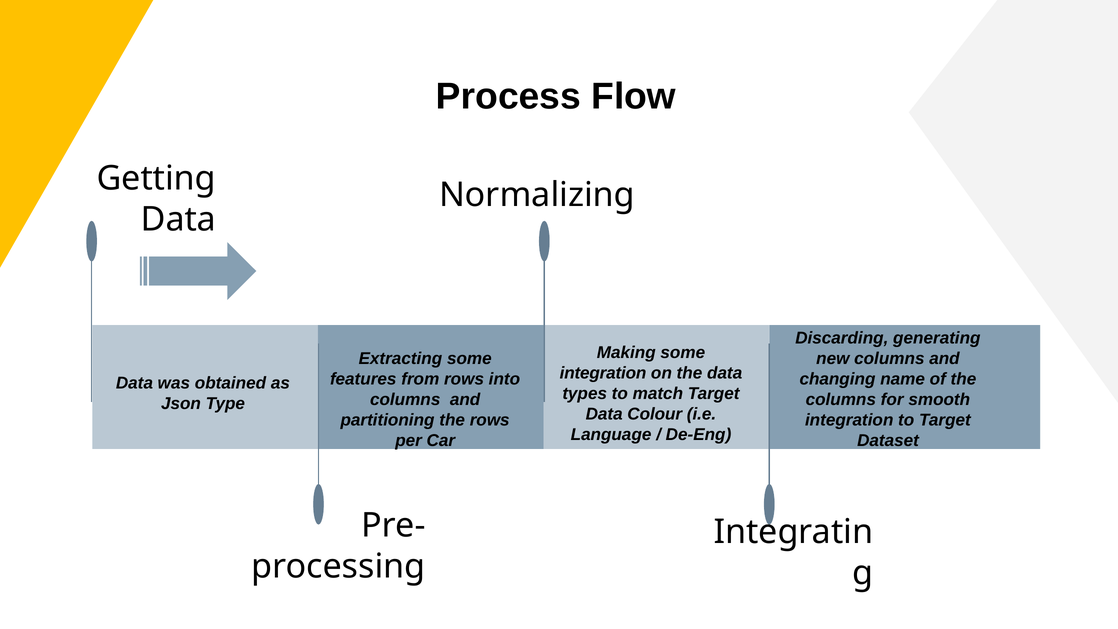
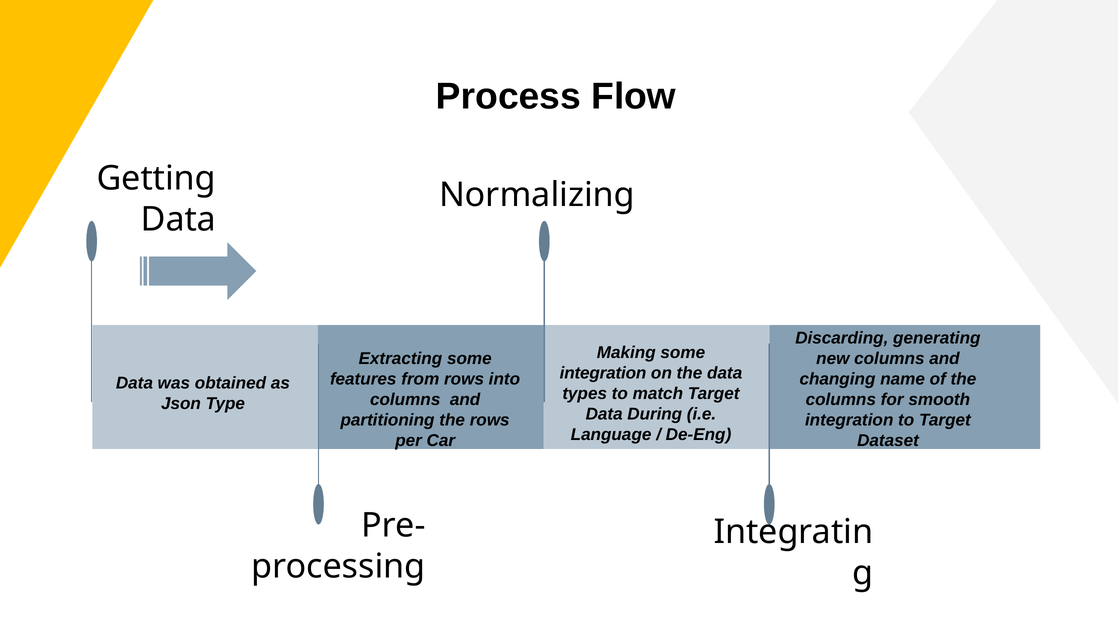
Colour: Colour -> During (655, 414)
